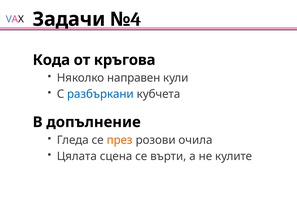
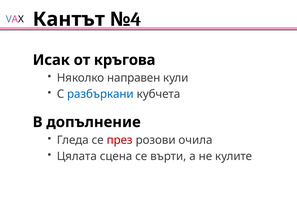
Задачи: Задачи -> Кантът (69, 19)
Кода: Кода -> Исак (51, 60)
през colour: orange -> red (120, 140)
